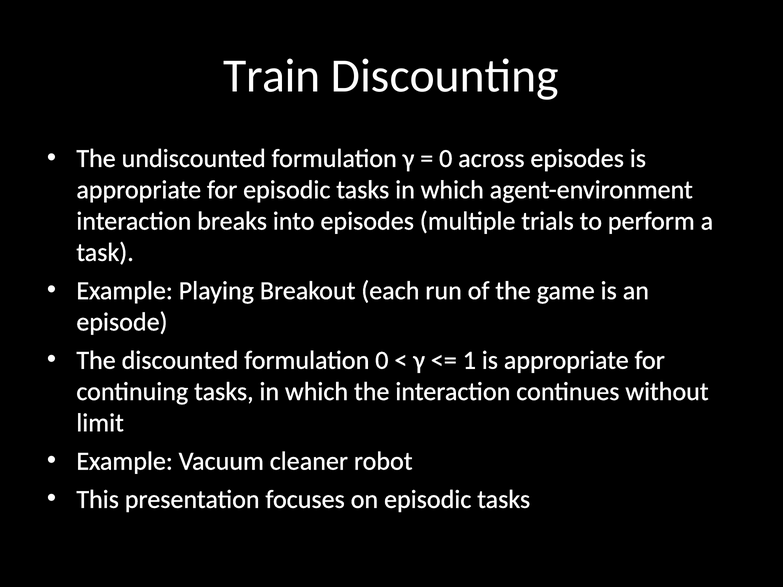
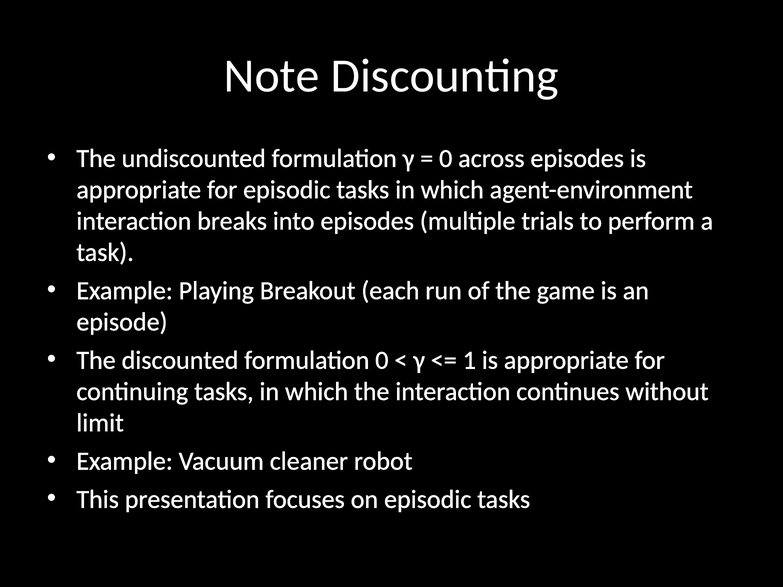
Train: Train -> Note (272, 76)
